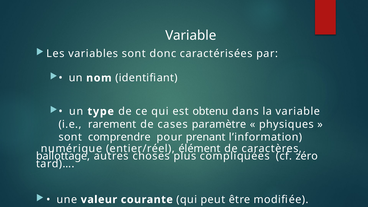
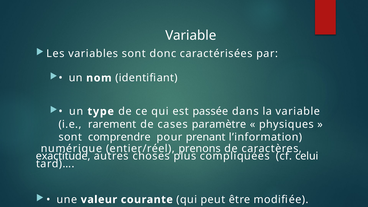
obtenu: obtenu -> passée (210, 111)
élément: élément -> prenons (200, 149)
ballottage: ballottage -> exactitude (63, 156)
zéro: zéro -> celui (307, 156)
